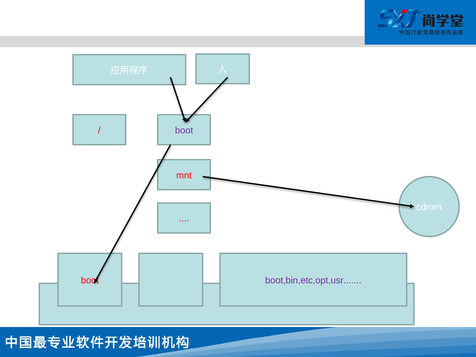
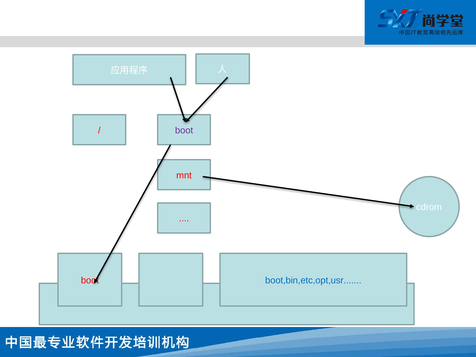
boot,bin,etc,opt,usr colour: purple -> blue (313, 280)
